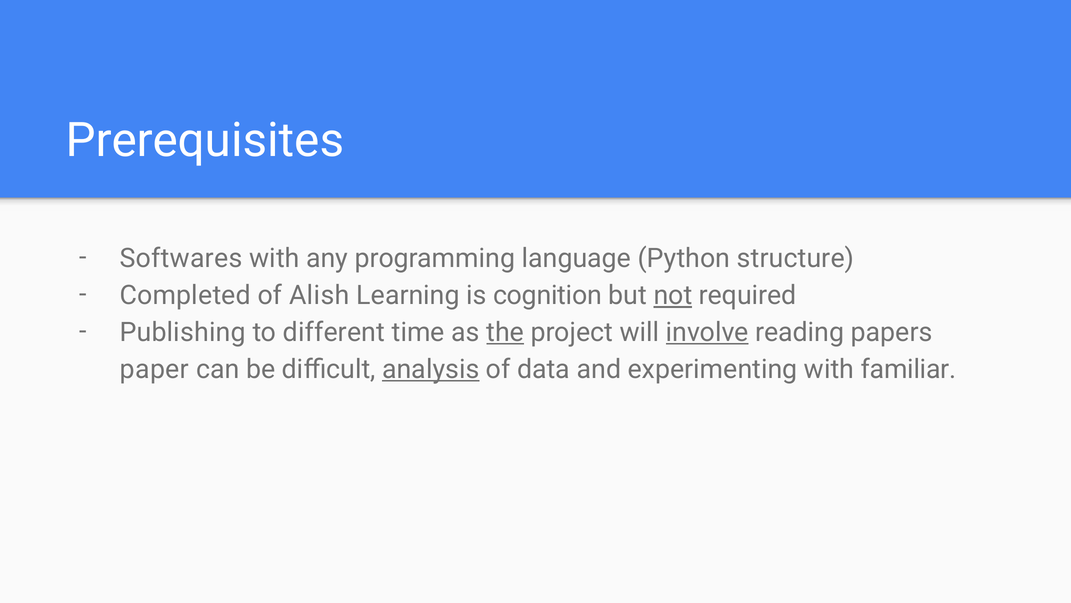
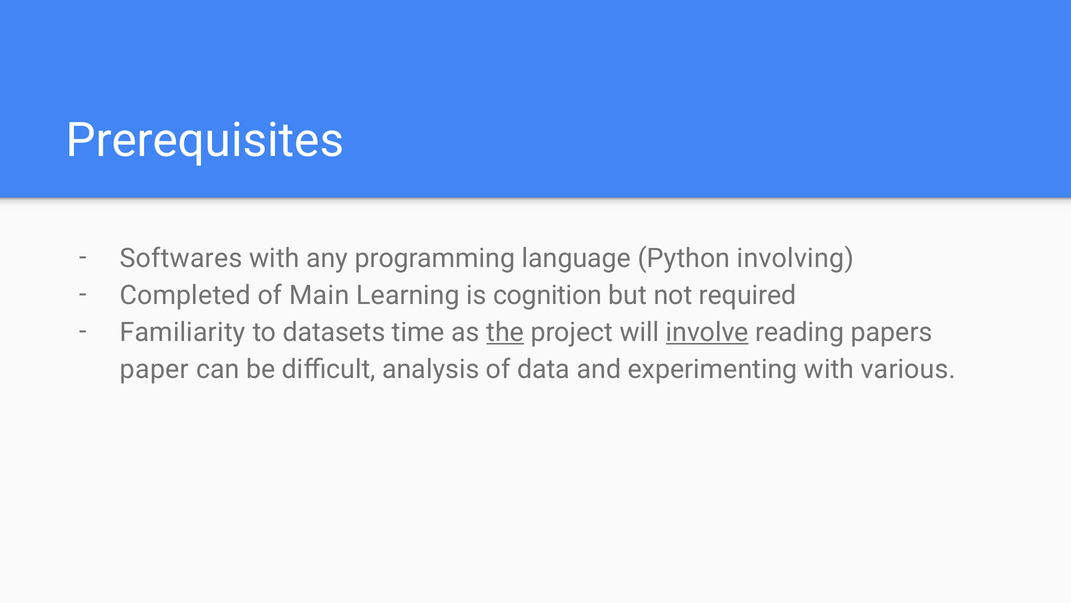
structure: structure -> involving (795, 258)
Alish: Alish -> Main (319, 295)
not underline: present -> none (673, 295)
Publishing: Publishing -> Familiarity (183, 332)
different: different -> datasets (334, 332)
analysis underline: present -> none (431, 369)
familiar: familiar -> various (908, 369)
